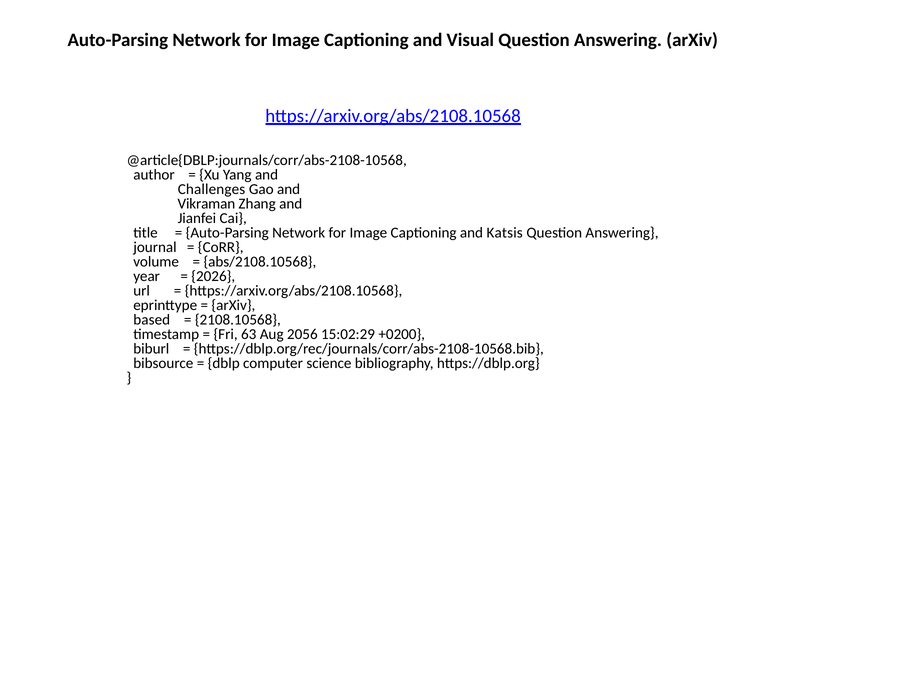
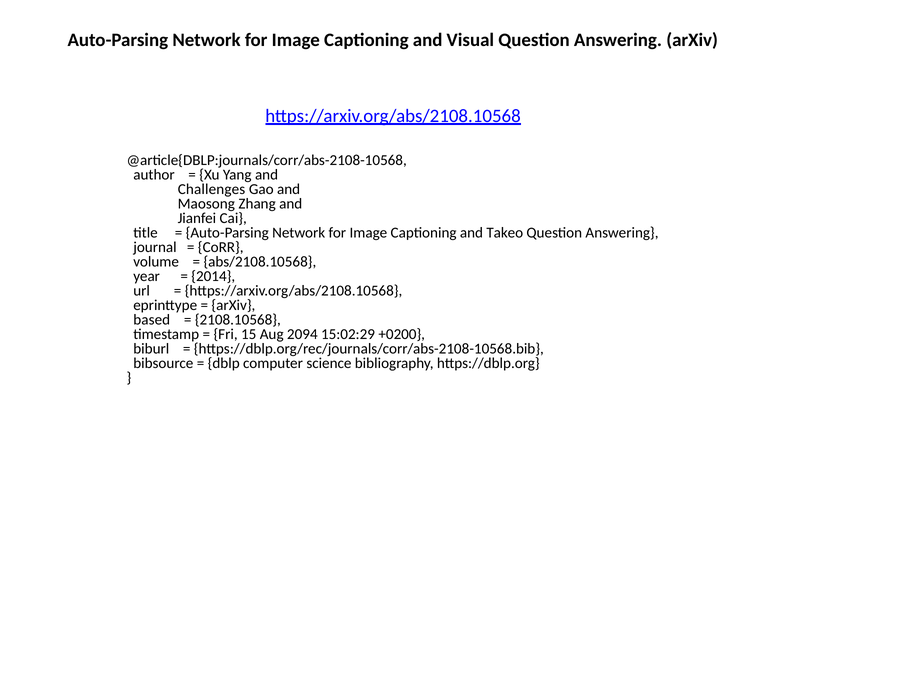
Vikraman: Vikraman -> Maosong (206, 204)
Katsis: Katsis -> Takeo (505, 233)
2026: 2026 -> 2014 (213, 276)
63: 63 -> 15 (249, 334)
2056: 2056 -> 2094 (302, 334)
